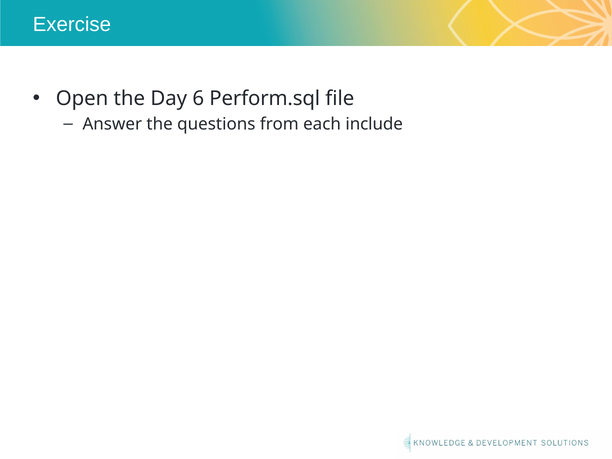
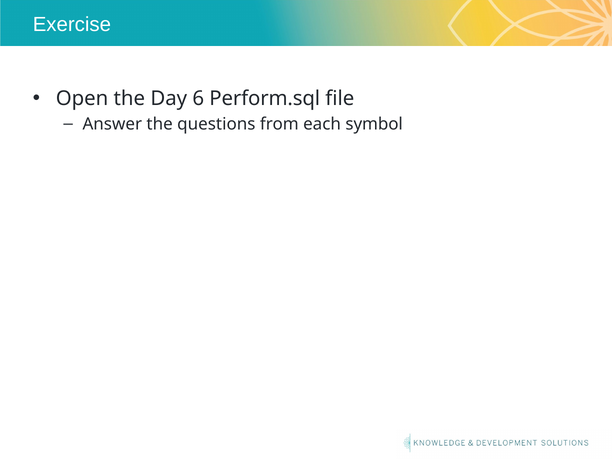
include: include -> symbol (374, 124)
